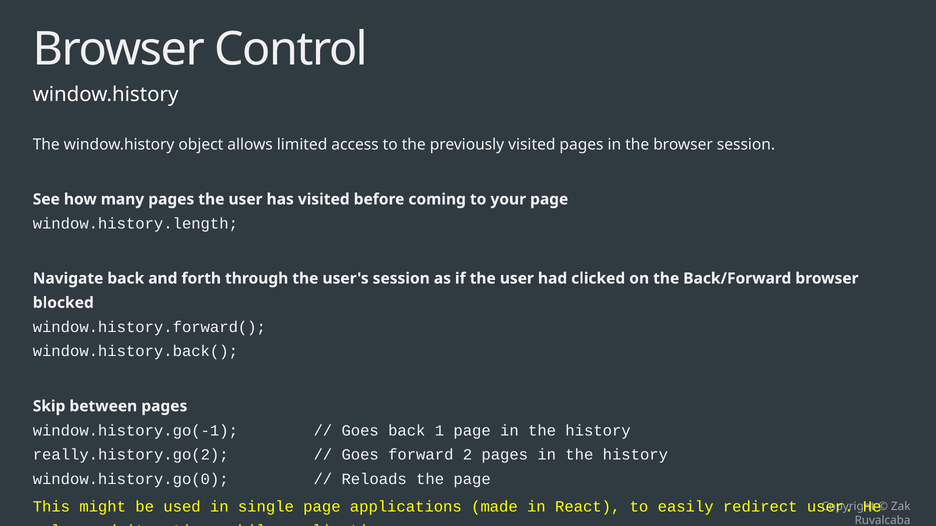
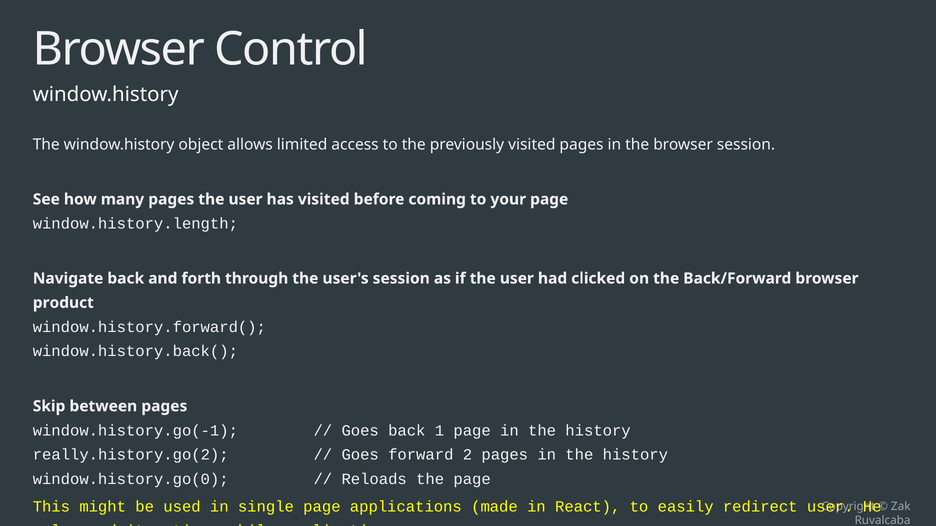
blocked: blocked -> product (63, 303)
